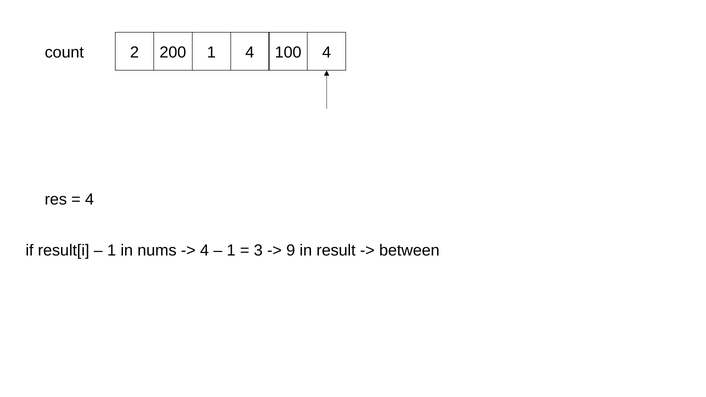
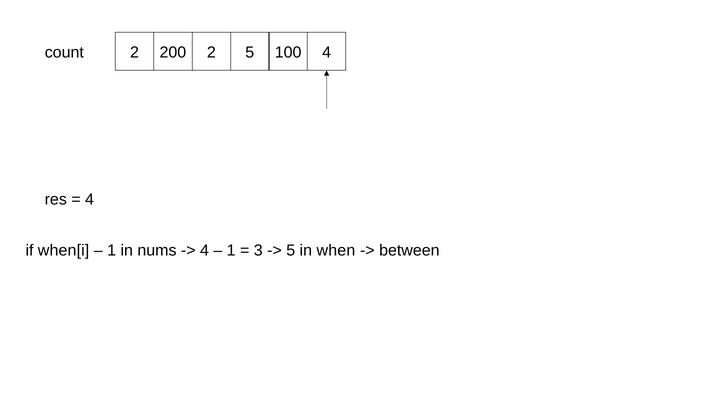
2 1: 1 -> 2 (211, 52)
200 4: 4 -> 5 (250, 52)
result[i: result[i -> when[i (64, 251)
9: 9 -> 5 (291, 251)
result: result -> when (336, 251)
